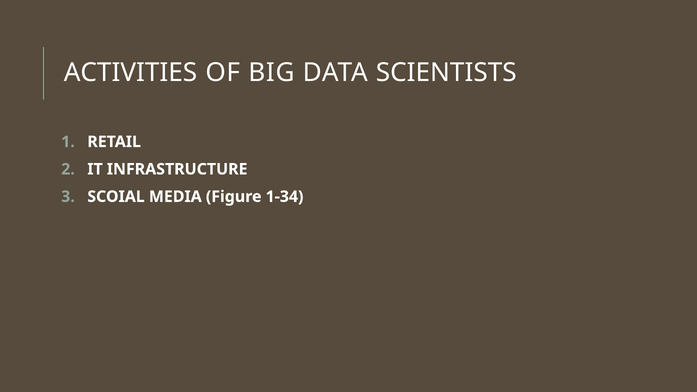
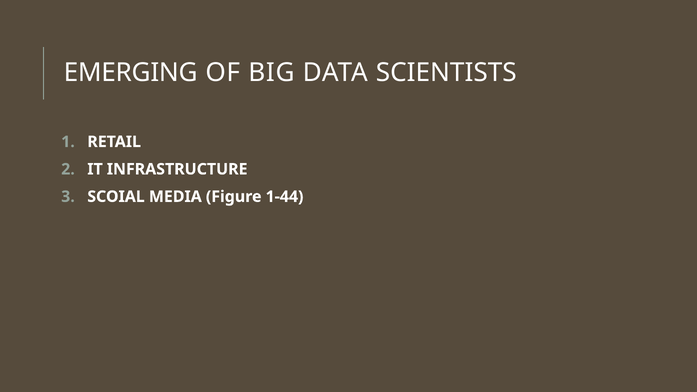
ACTIVITIES: ACTIVITIES -> EMERGING (131, 73)
1-34: 1-34 -> 1-44 (285, 197)
